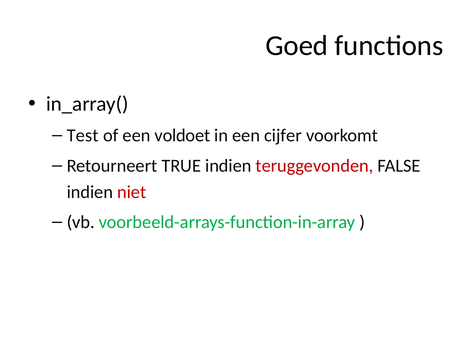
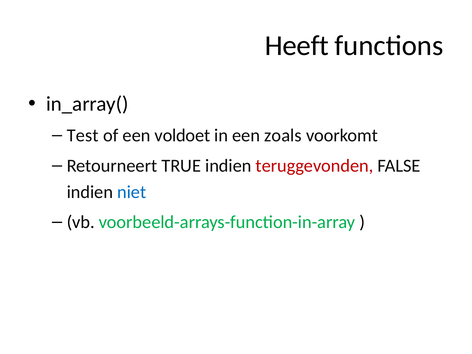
Goed: Goed -> Heeft (297, 46)
cijfer: cijfer -> zoals (283, 136)
niet colour: red -> blue (132, 192)
